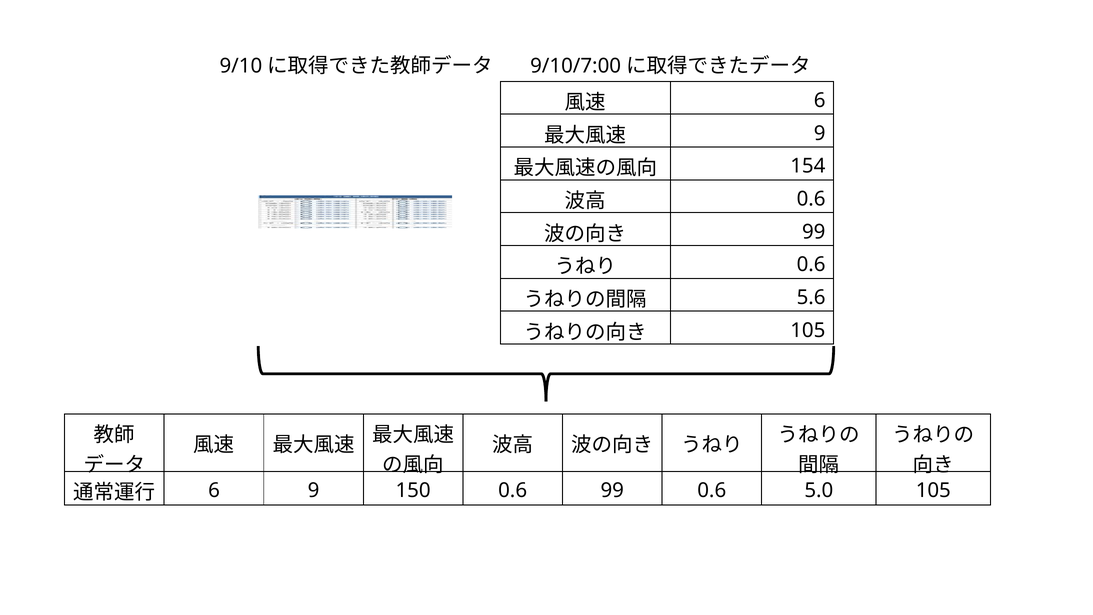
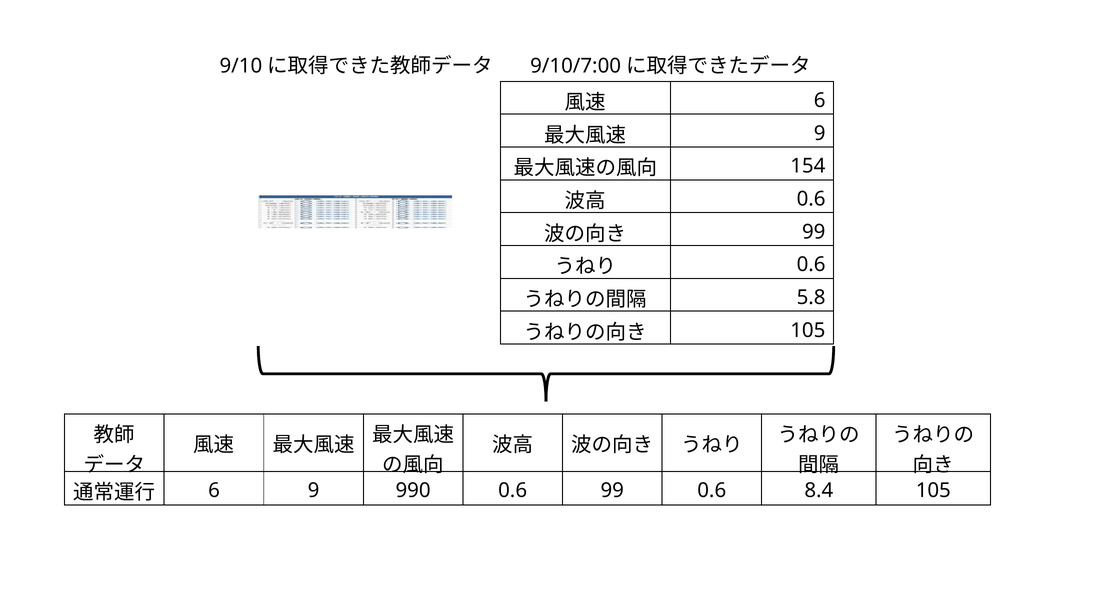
5.6: 5.6 -> 5.8 (811, 297)
150: 150 -> 990 (413, 491)
5.0: 5.0 -> 8.4 (819, 491)
